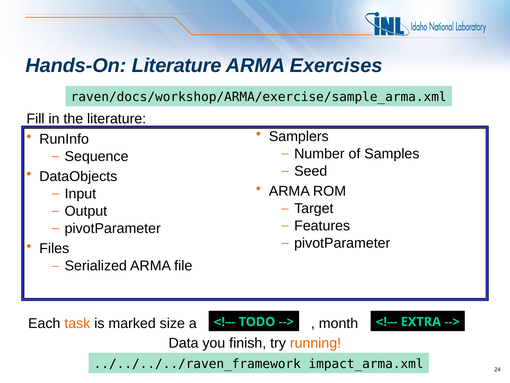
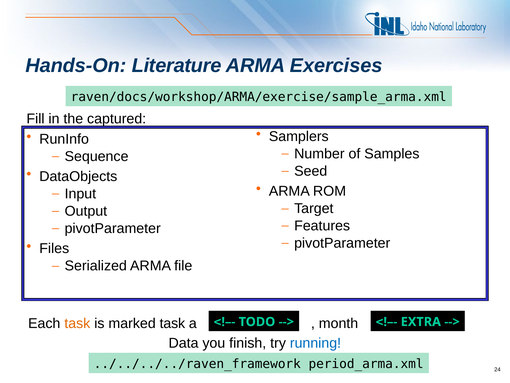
the literature: literature -> captured (117, 119)
marked size: size -> task (172, 323)
running colour: orange -> blue (315, 343)
impact_arma.xml: impact_arma.xml -> period_arma.xml (366, 363)
